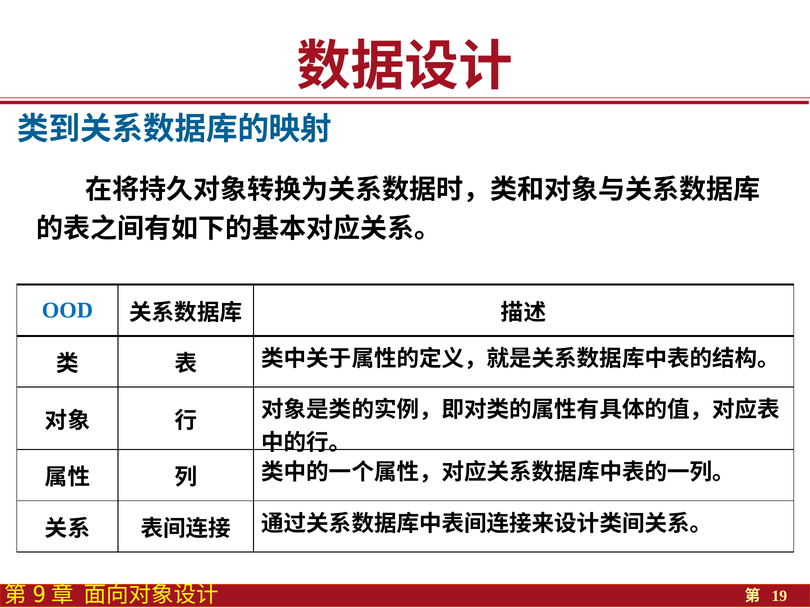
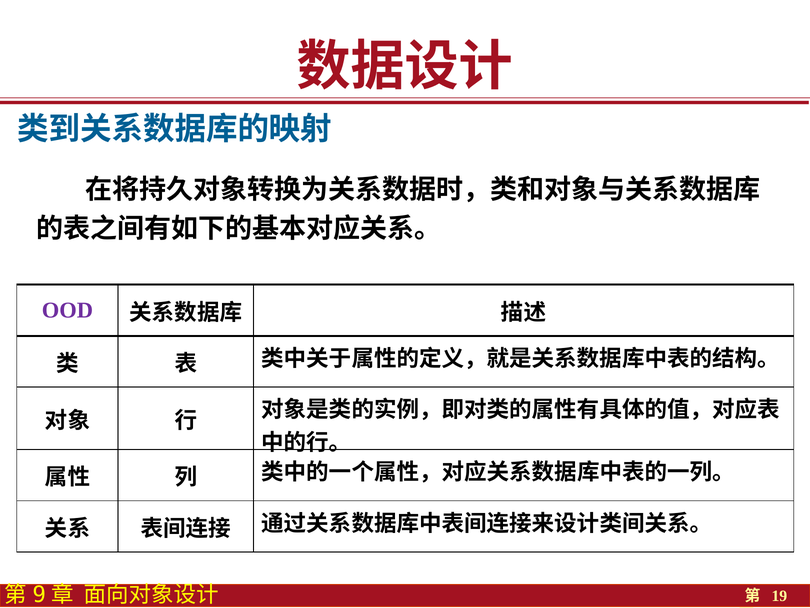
OOD colour: blue -> purple (67, 310)
